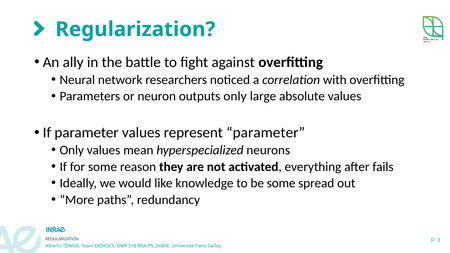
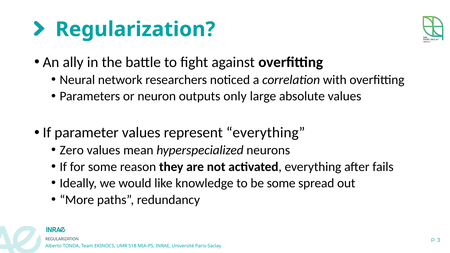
represent parameter: parameter -> everything (266, 133)
Only: Only -> Zero (72, 150)
